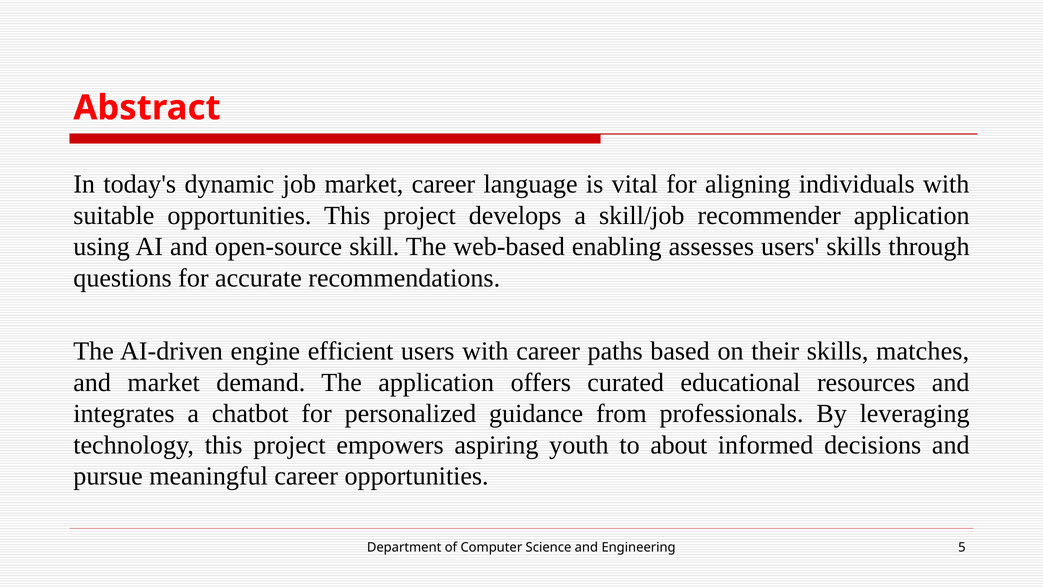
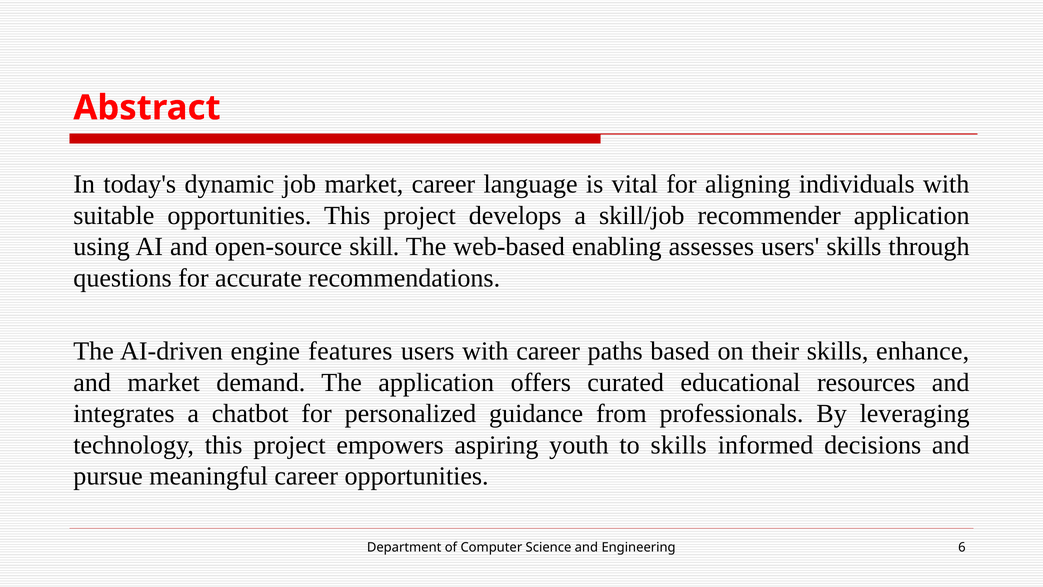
efficient: efficient -> features (350, 351)
matches: matches -> enhance (923, 351)
to about: about -> skills (679, 445)
5: 5 -> 6 (962, 547)
